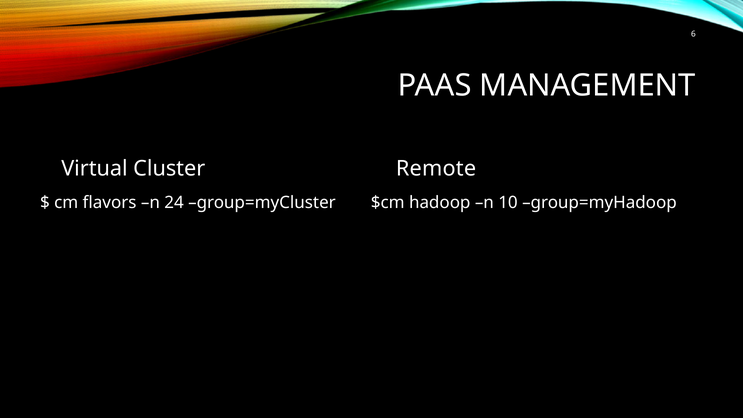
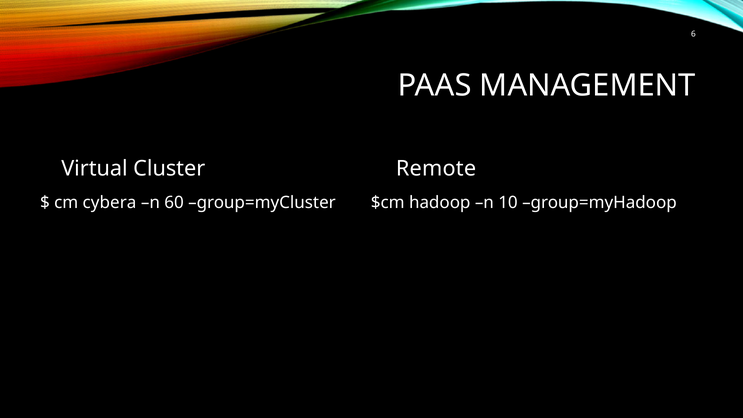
flavors: flavors -> cybera (109, 203)
24: 24 -> 60 (174, 203)
